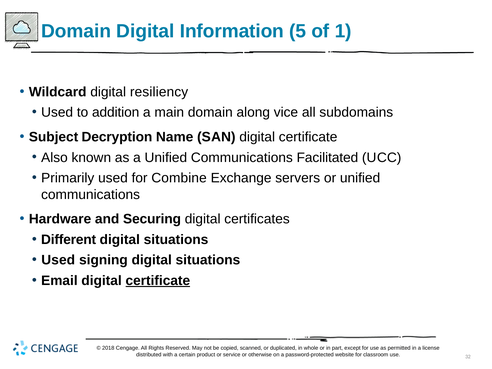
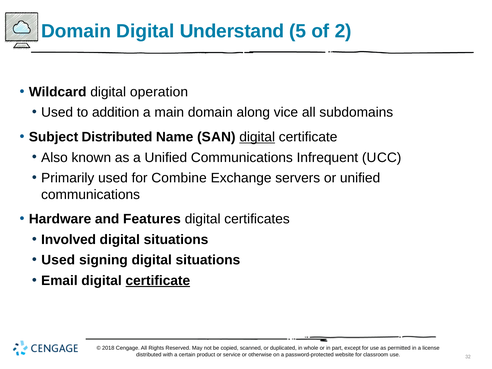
Information: Information -> Understand (232, 31)
1: 1 -> 2 (343, 31)
resiliency: resiliency -> operation (159, 92)
Subject Decryption: Decryption -> Distributed (117, 137)
digital underline: none -> present (257, 137)
Facilitated: Facilitated -> Infrequent (327, 158)
Securing: Securing -> Features (152, 219)
Different: Different -> Involved (69, 240)
